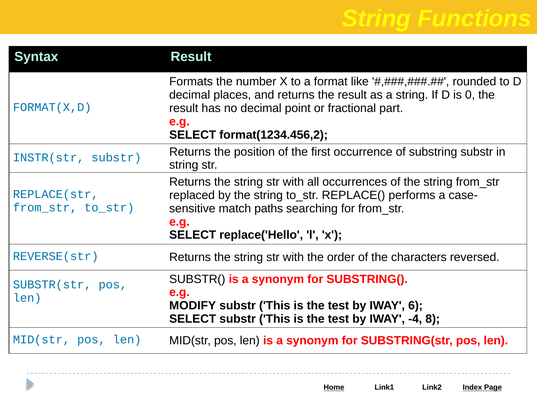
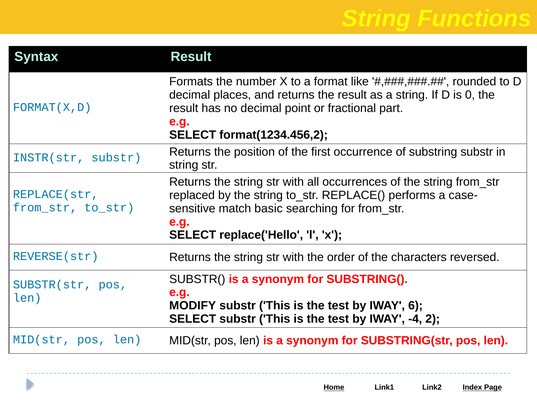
paths: paths -> basic (269, 208)
8: 8 -> 2 (433, 319)
